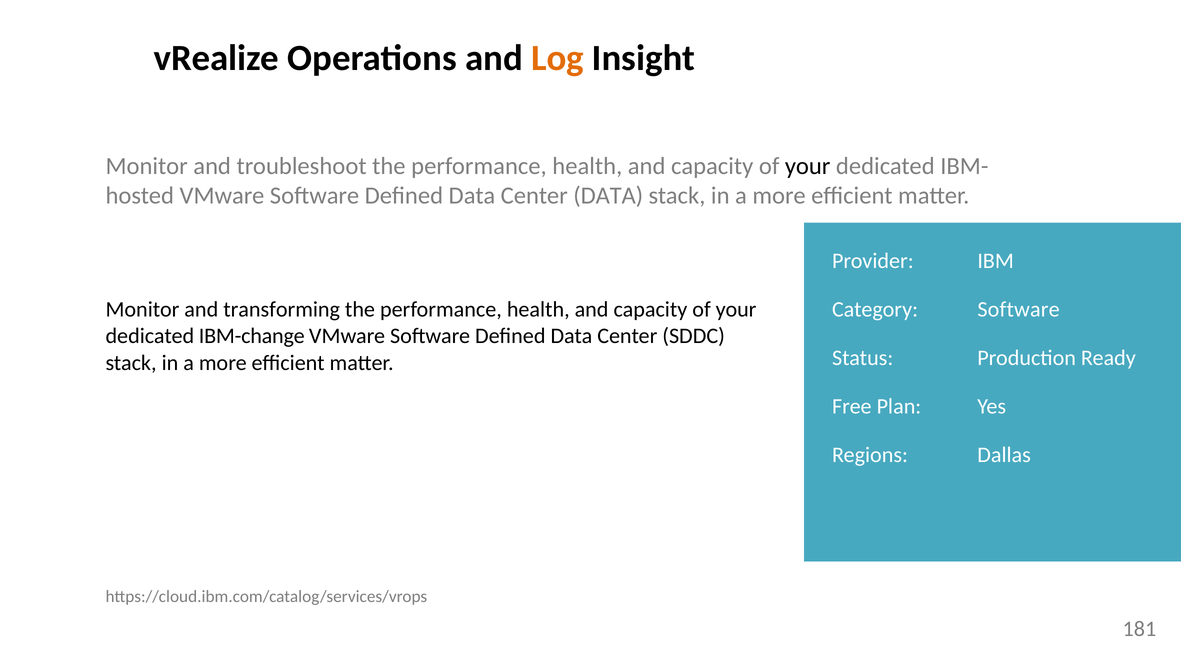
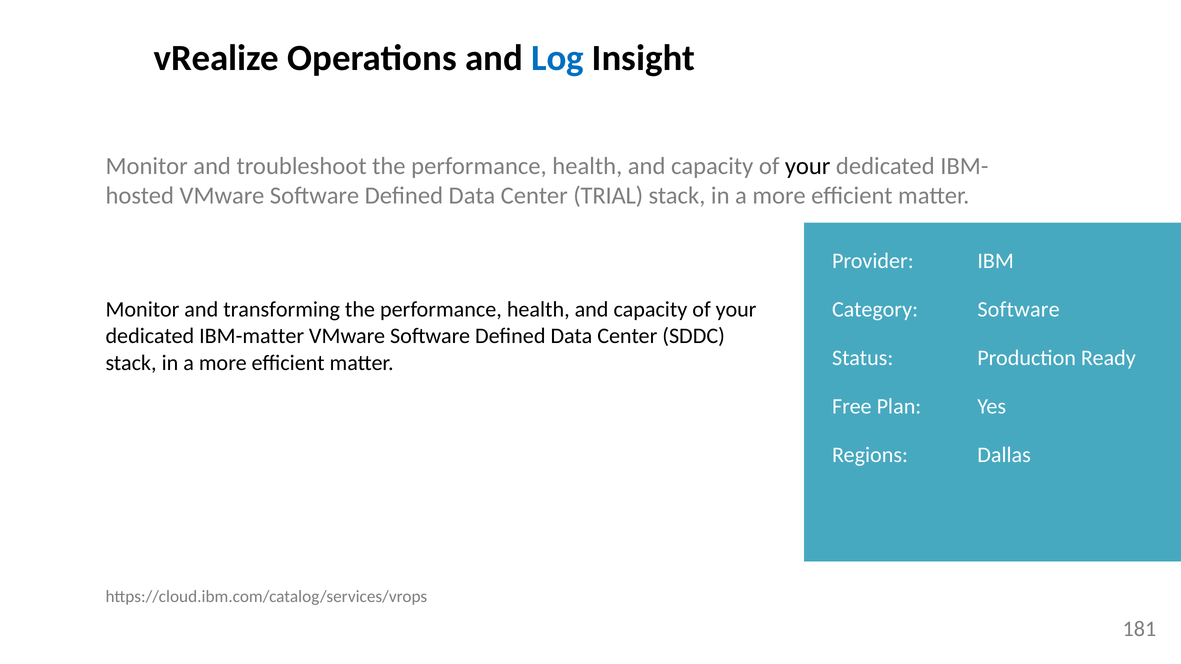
Log colour: orange -> blue (557, 58)
Center DATA: DATA -> TRIAL (608, 196)
IBM-change: IBM-change -> IBM-matter (252, 336)
